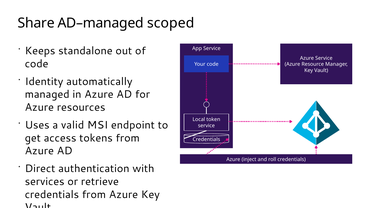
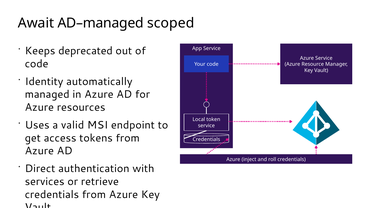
Share: Share -> Await (36, 23)
standalone: standalone -> deprecated (85, 51)
